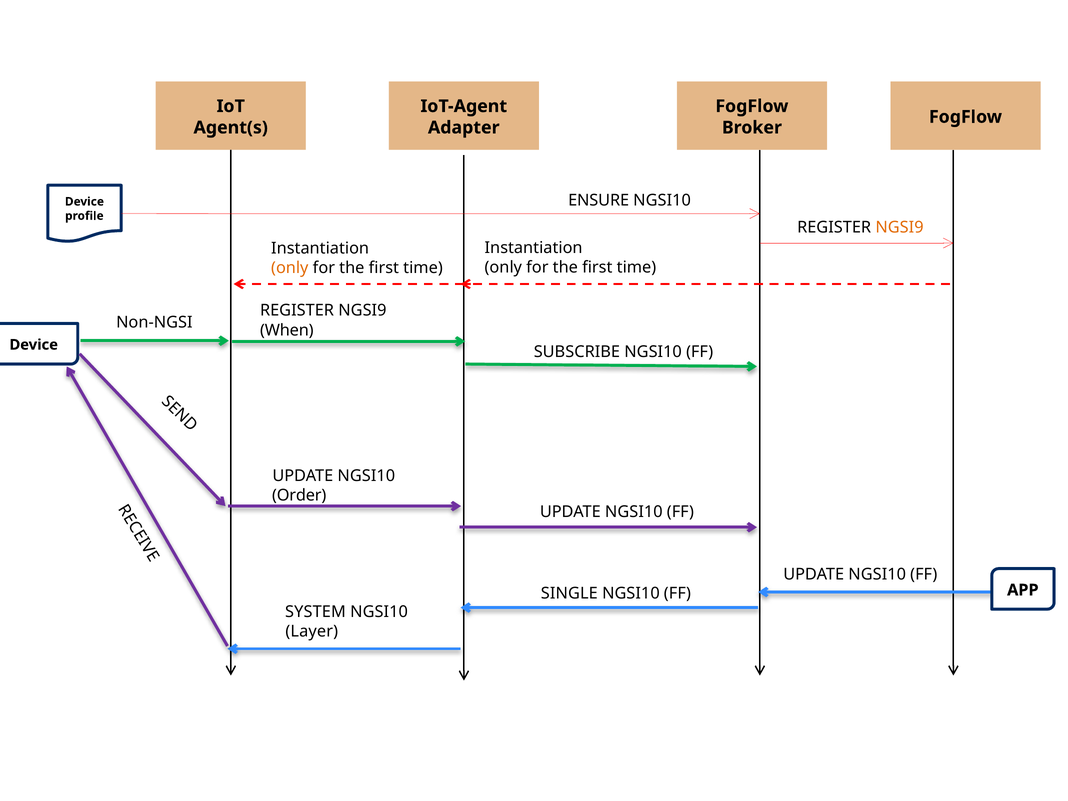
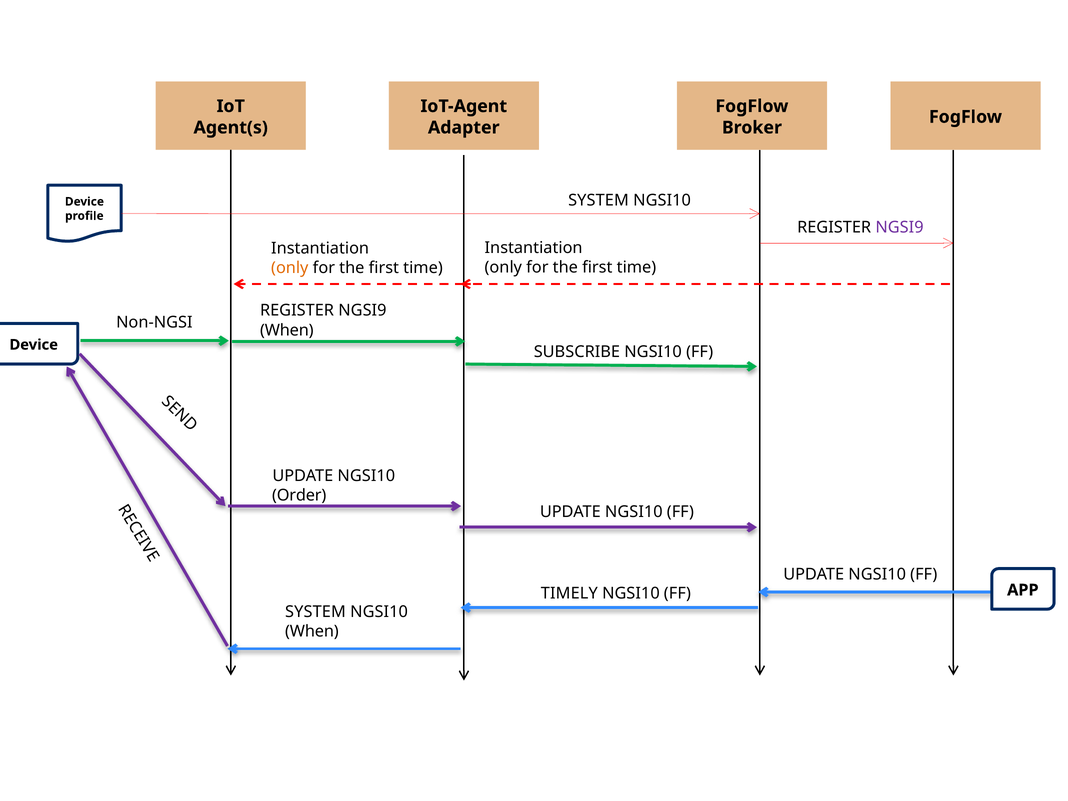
ENSURE: ENSURE -> SYSTEM (599, 201)
NGSI9 colour: orange -> purple (899, 228)
SINGLE: SINGLE -> TIMELY (569, 593)
Layer: Layer -> When (312, 631)
